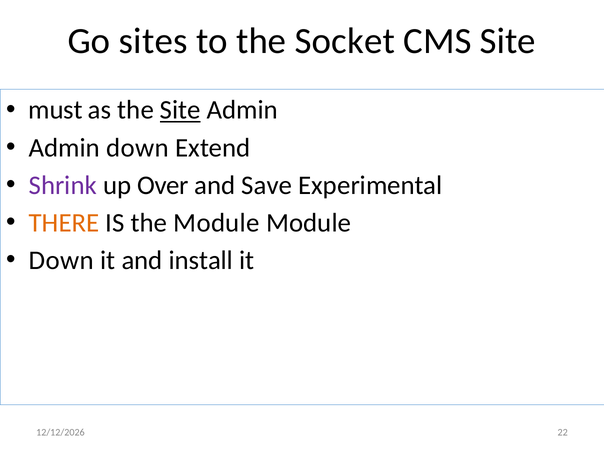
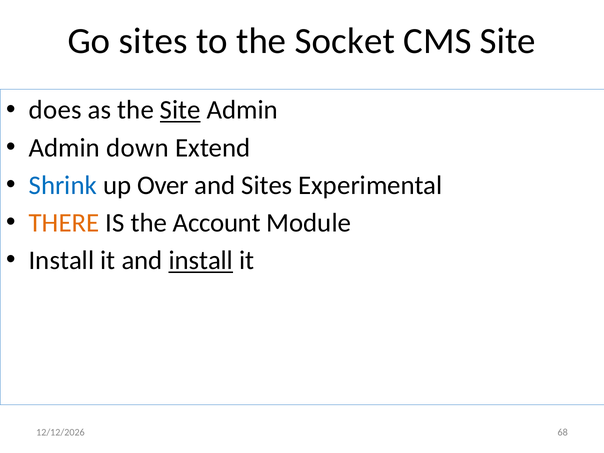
must: must -> does (55, 110)
Shrink colour: purple -> blue (63, 185)
and Save: Save -> Sites (267, 185)
the Module: Module -> Account (217, 223)
Down: Down -> Install (61, 261)
install underline: none -> present (201, 261)
22: 22 -> 68 (563, 433)
